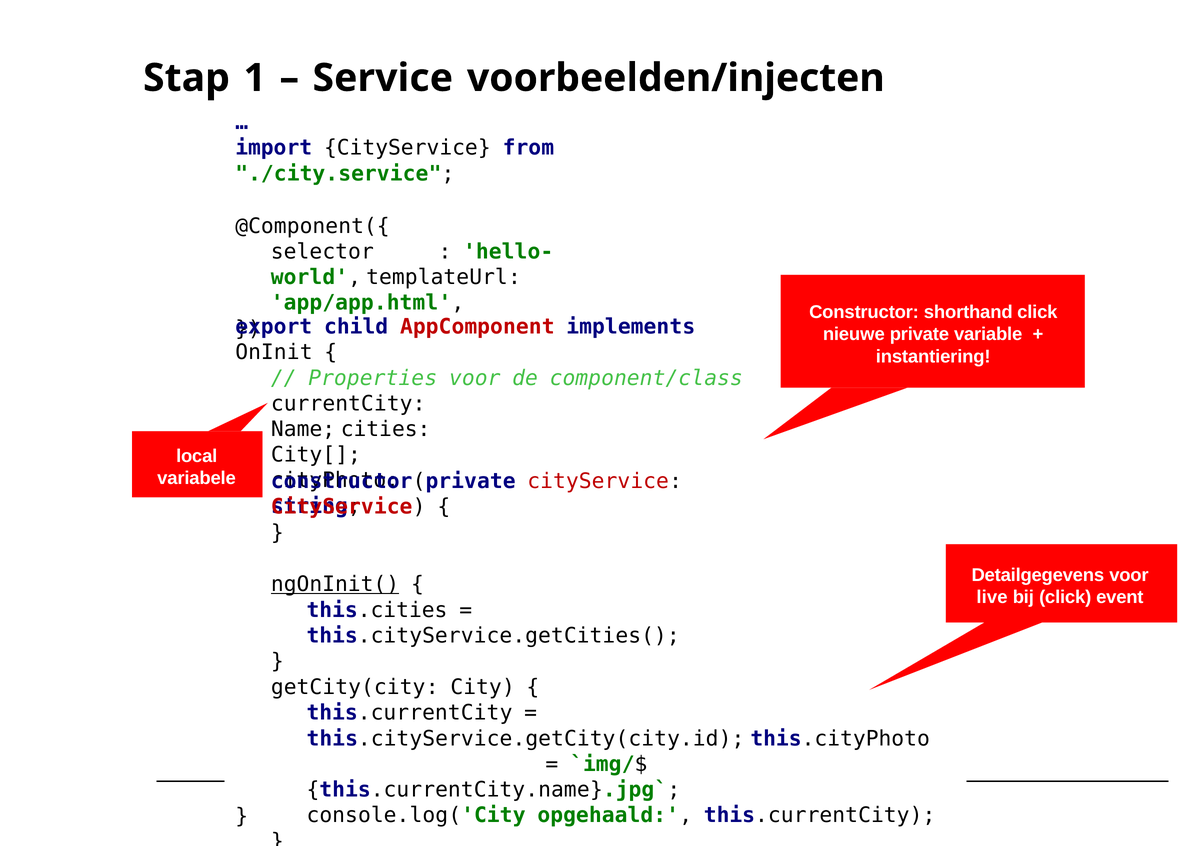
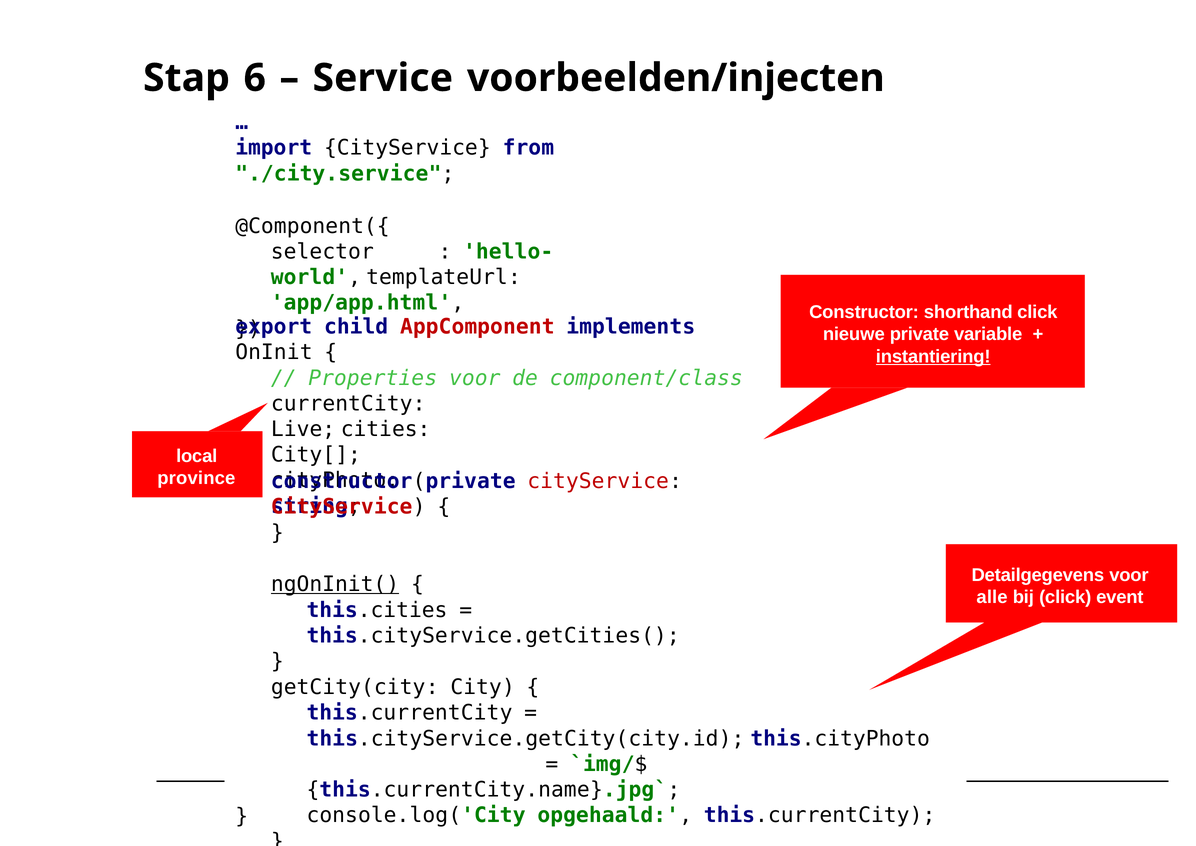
1: 1 -> 6 (255, 78)
instantiering underline: none -> present (933, 356)
Name: Name -> Live (303, 429)
variabele: variabele -> province (196, 478)
live: live -> alle (992, 597)
